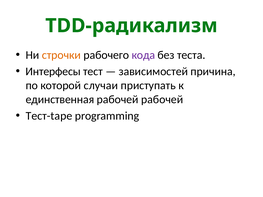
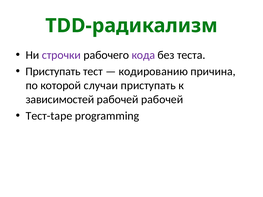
строчки colour: orange -> purple (61, 55)
Интерфесы: Интерфесы -> Приступать (53, 72)
зависимостей: зависимостей -> кодированию (153, 72)
единственная: единственная -> зависимостей (60, 100)
